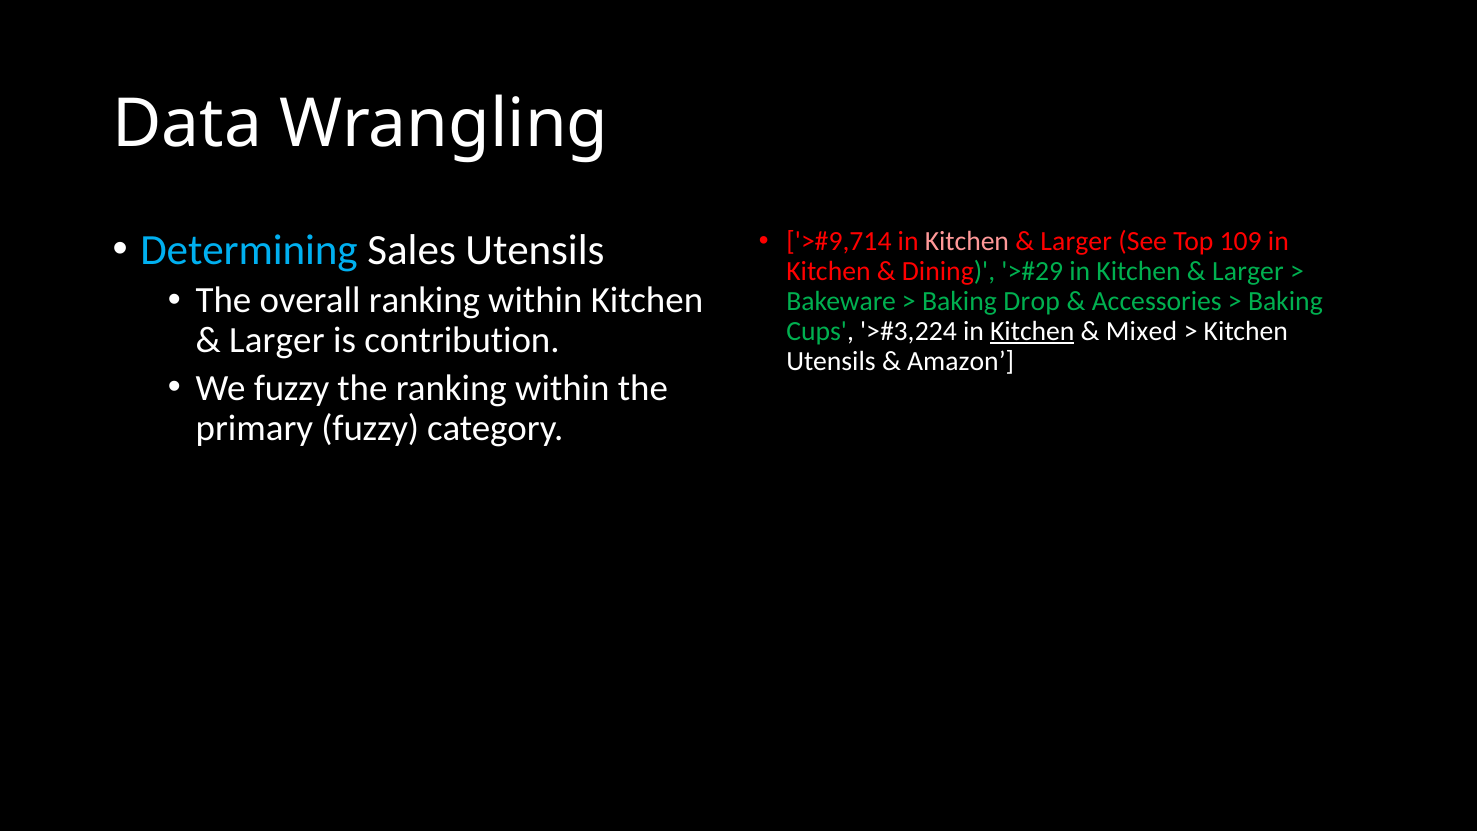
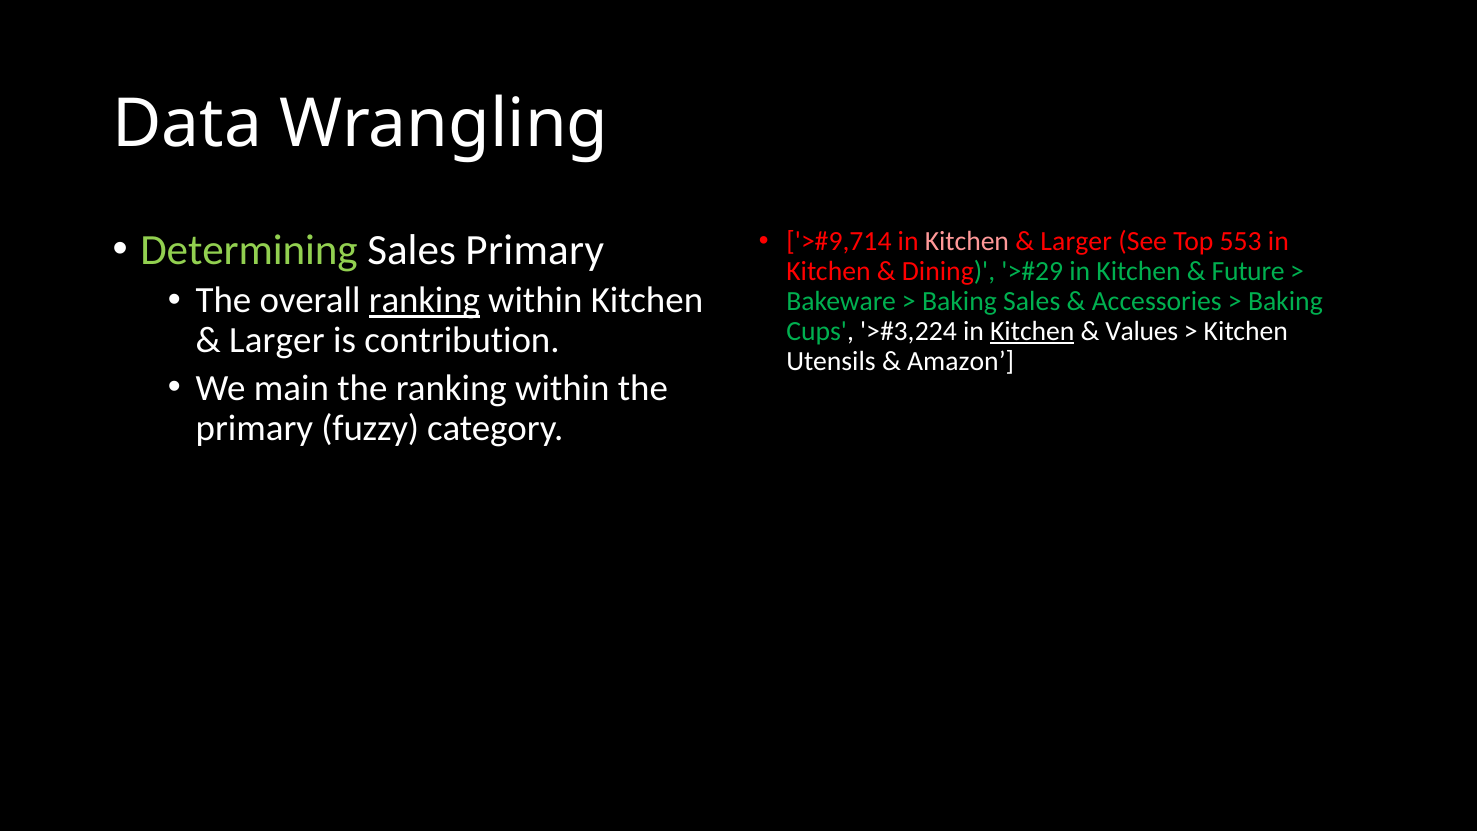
109: 109 -> 553 (1241, 241)
Determining colour: light blue -> light green (249, 250)
Sales Utensils: Utensils -> Primary (535, 250)
Larger: Larger -> Future (1248, 271)
ranking underline: none -> present (424, 301)
Baking Drop: Drop -> Sales (1032, 301)
Mixed: Mixed -> Values (1142, 331)
We fuzzy: fuzzy -> main (291, 388)
